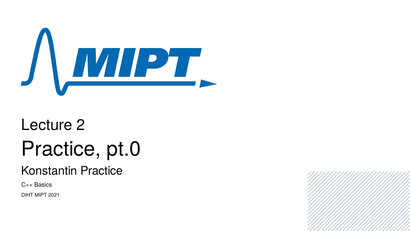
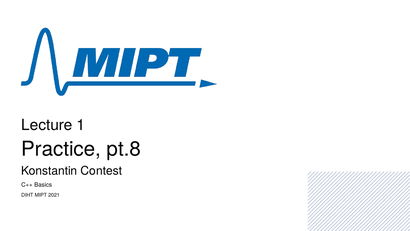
2: 2 -> 1 (81, 125)
pt.0: pt.0 -> pt.8 (124, 149)
Konstantin Practice: Practice -> Contest (101, 171)
